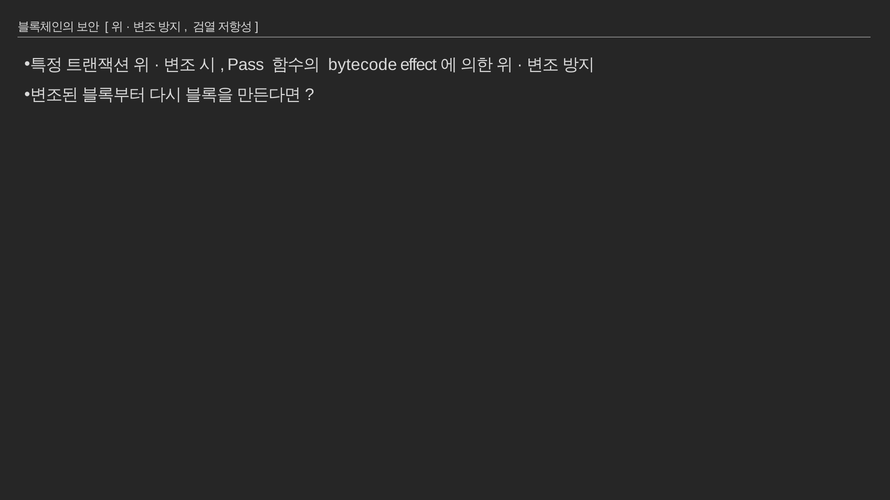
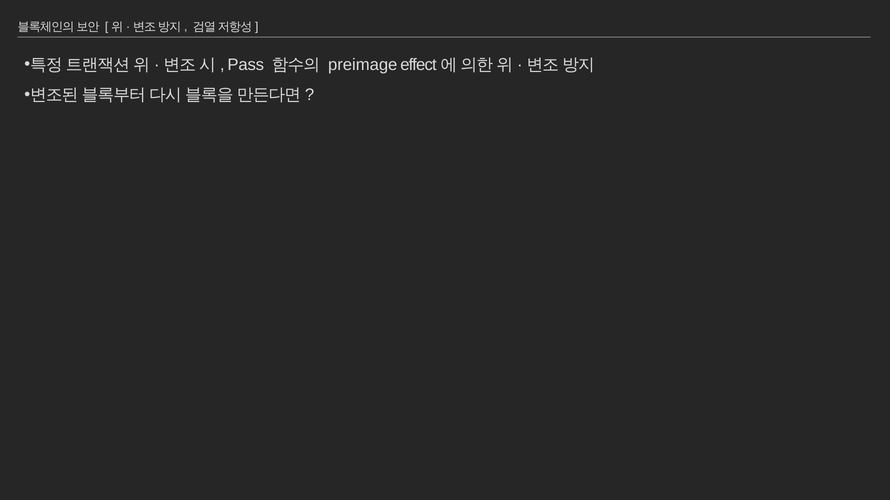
bytecode: bytecode -> preimage (363, 65)
